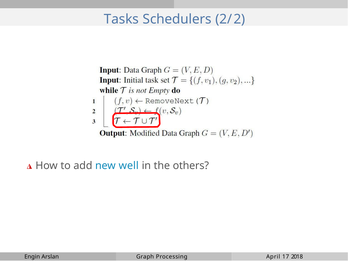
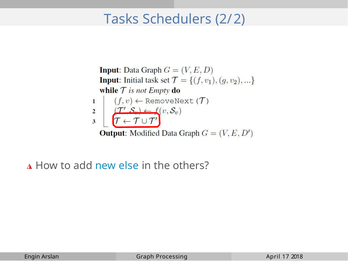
well: well -> else (129, 166)
